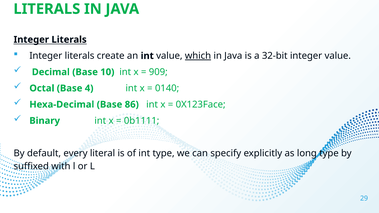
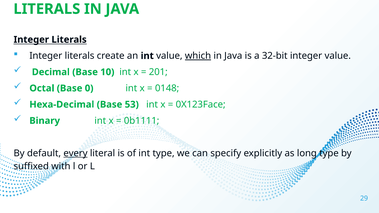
909: 909 -> 201 (158, 72)
4: 4 -> 0 (89, 88)
0140: 0140 -> 0148 (167, 88)
86: 86 -> 53 (132, 105)
every underline: none -> present (75, 153)
